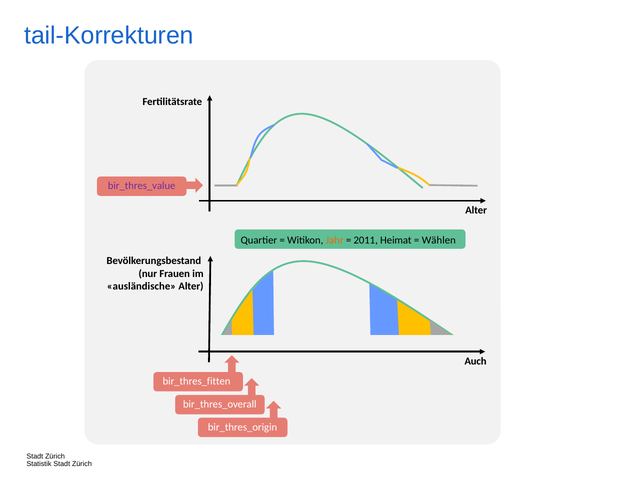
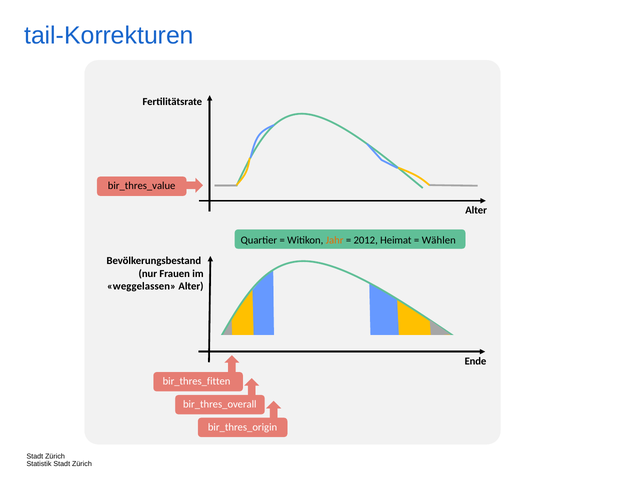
bir_thres_value colour: purple -> black (142, 186)
2011: 2011 -> 2012 (366, 240)
ausländische: ausländische -> weggelassen (141, 287)
Auch: Auch -> Ende (475, 361)
